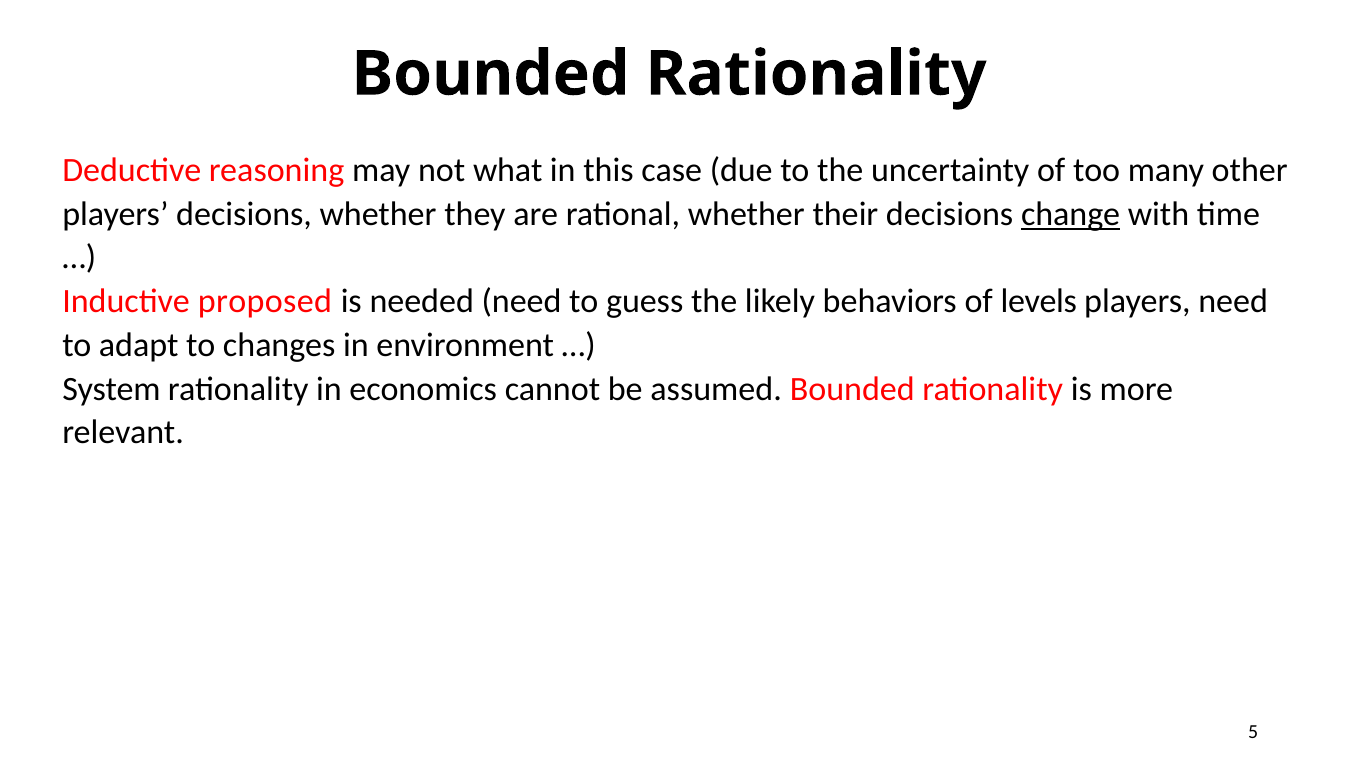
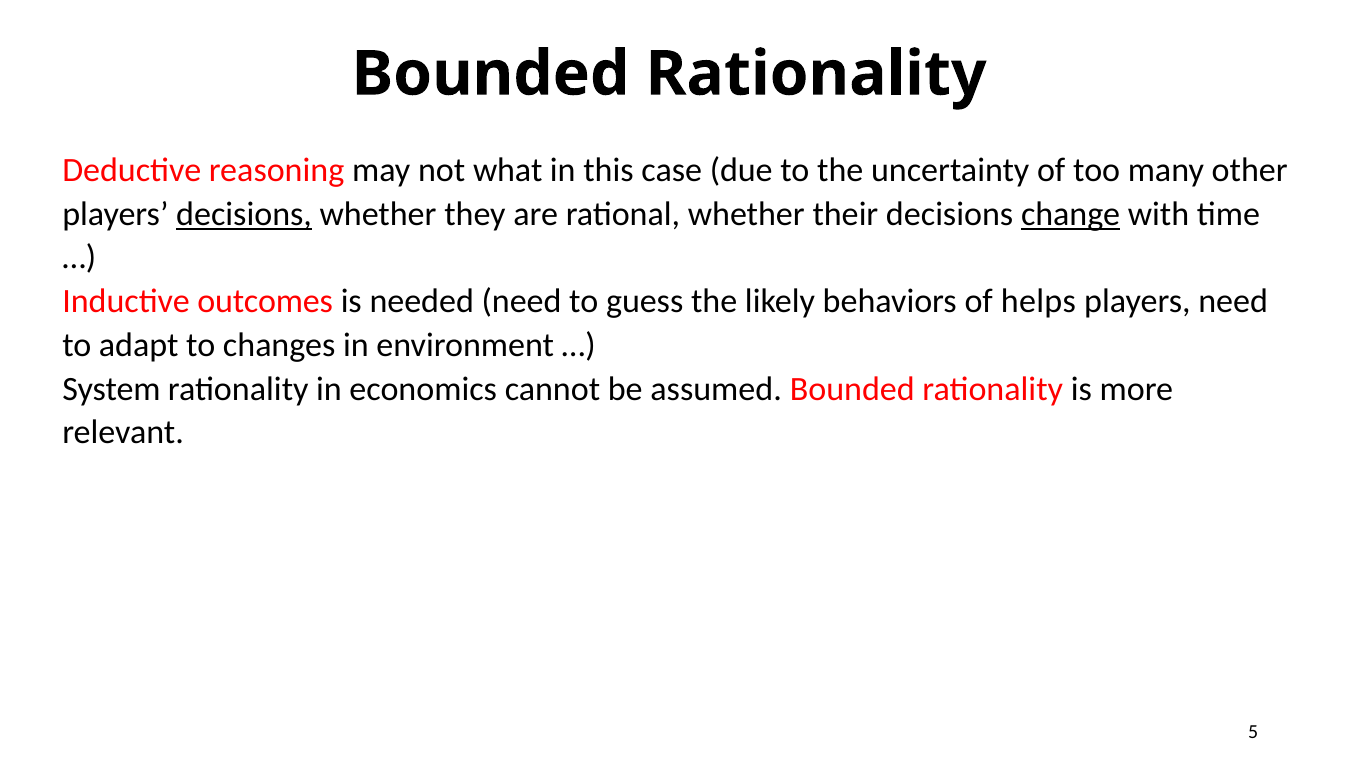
decisions underline: none -> present (244, 214)
proposed: proposed -> outcomes (265, 301)
levels: levels -> helps (1038, 301)
